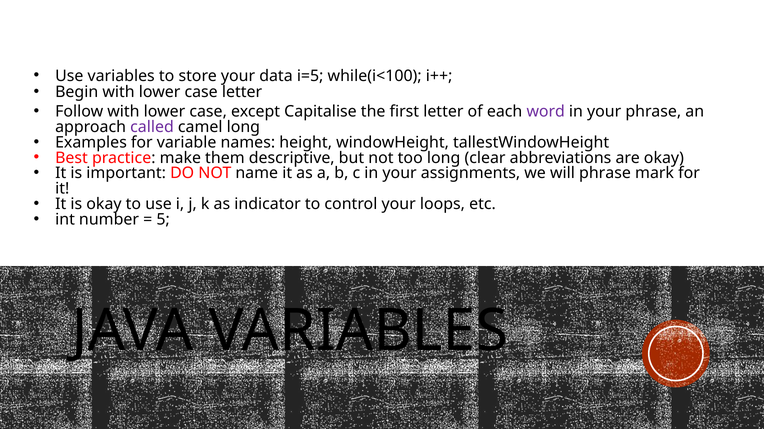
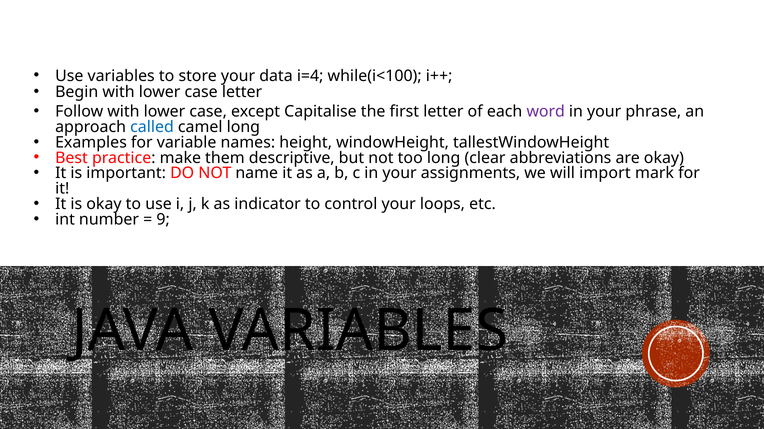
i=5: i=5 -> i=4 (310, 76)
called colour: purple -> blue (152, 127)
will phrase: phrase -> import (605, 174)
5: 5 -> 9 (163, 220)
